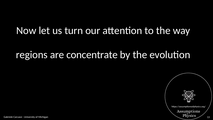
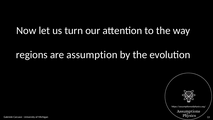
concentrate: concentrate -> assumption (92, 55)
